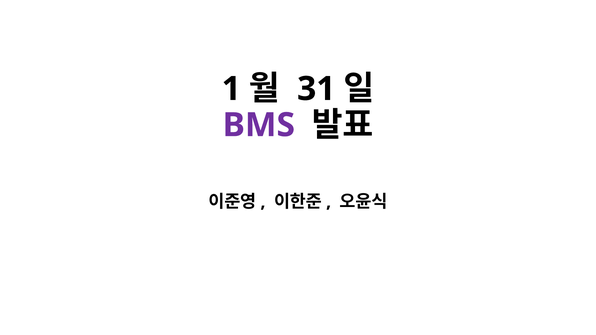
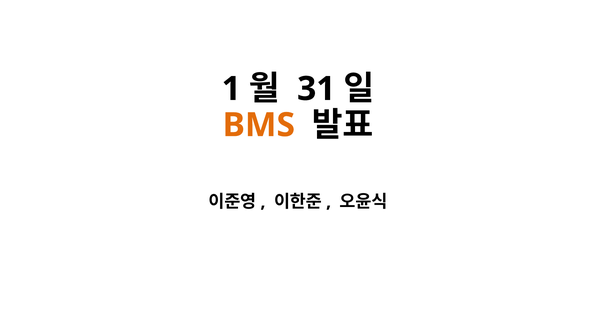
BMS colour: purple -> orange (259, 125)
